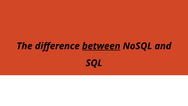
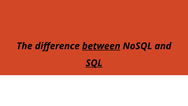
SQL underline: none -> present (94, 63)
